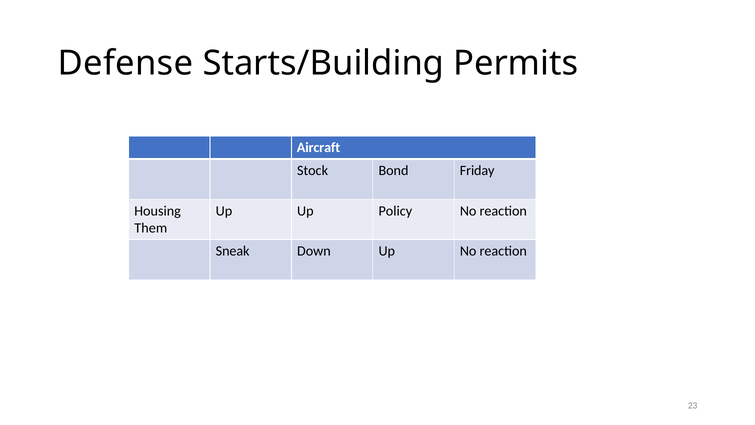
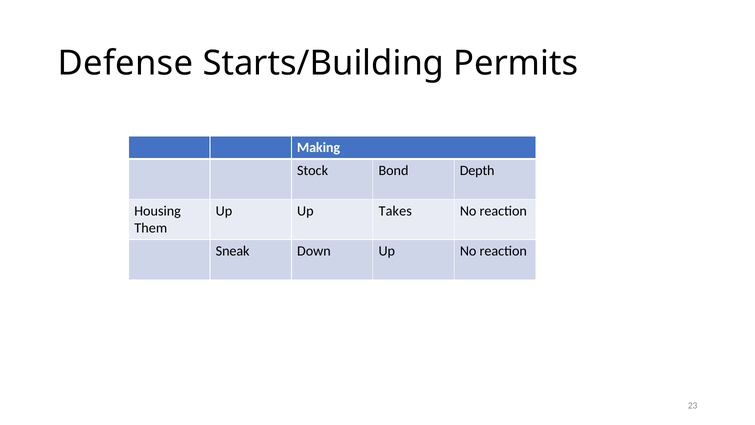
Aircraft: Aircraft -> Making (319, 148)
Friday: Friday -> Depth (477, 170)
Policy: Policy -> Takes (395, 211)
